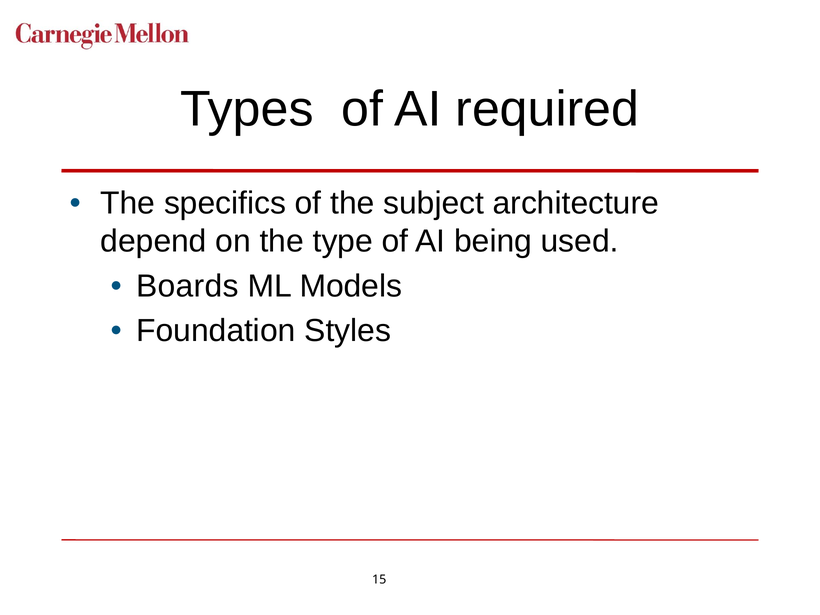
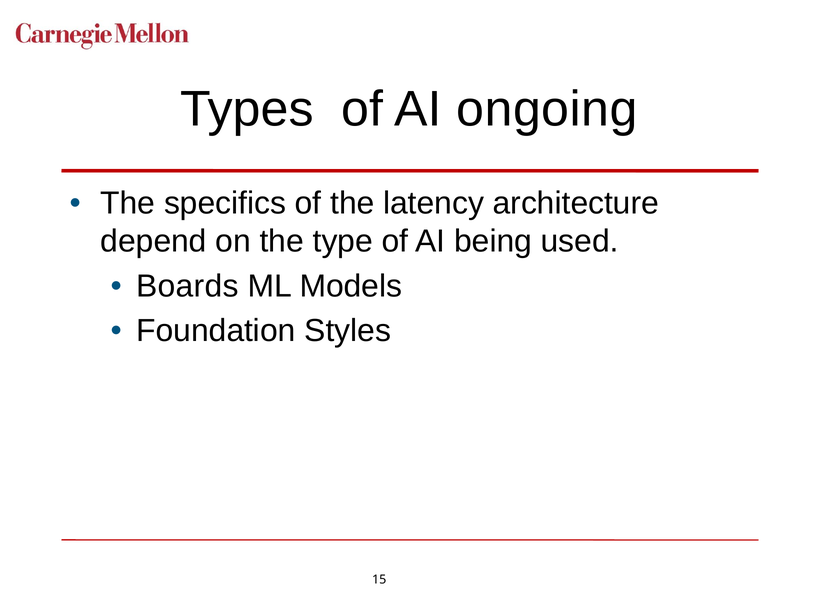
required: required -> ongoing (547, 109)
subject: subject -> latency (434, 203)
